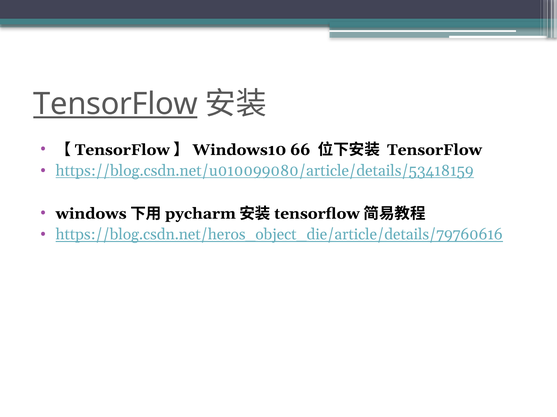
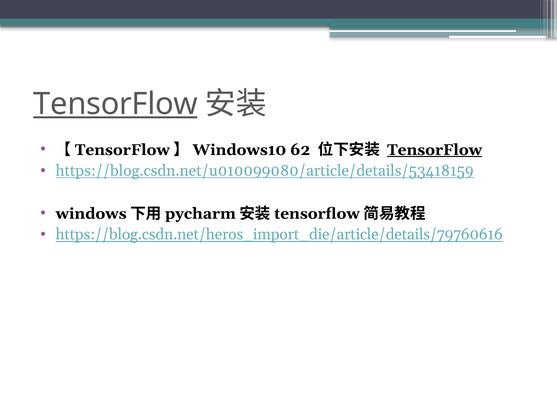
66: 66 -> 62 (300, 150)
TensorFlow underline: none -> present (435, 150)
https://blog.csdn.net/heros_object_die/article/details/79760616: https://blog.csdn.net/heros_object_die/article/details/79760616 -> https://blog.csdn.net/heros_import_die/article/details/79760616 (279, 235)
